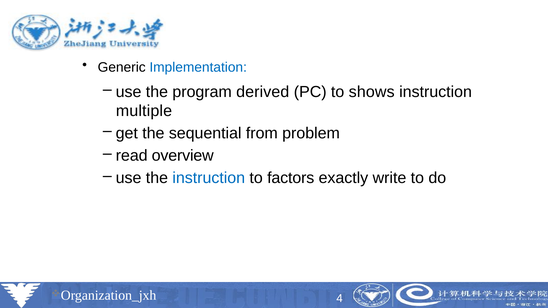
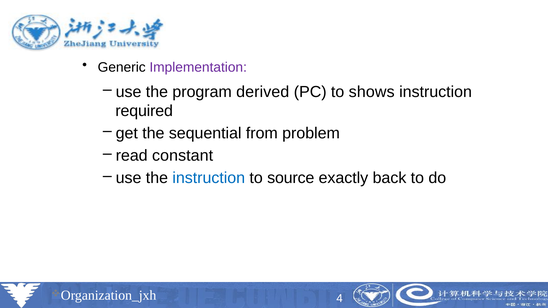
Implementation colour: blue -> purple (198, 67)
multiple: multiple -> required (144, 111)
overview: overview -> constant (183, 156)
factors: factors -> source (291, 178)
write: write -> back (389, 178)
